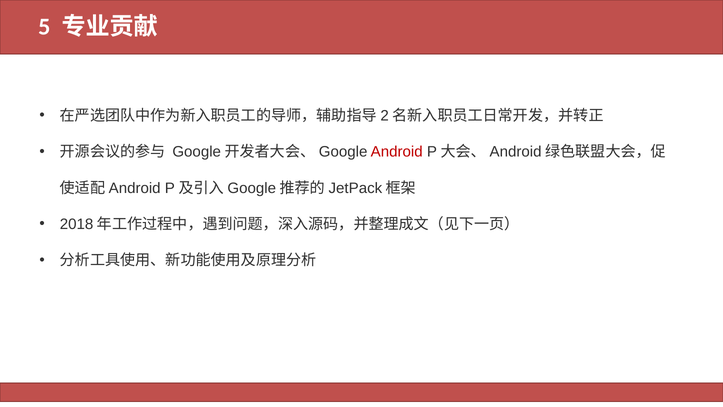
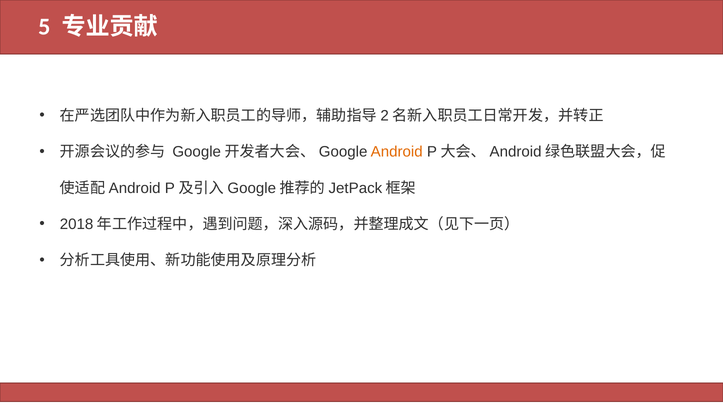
Android colour: red -> orange (397, 152)
